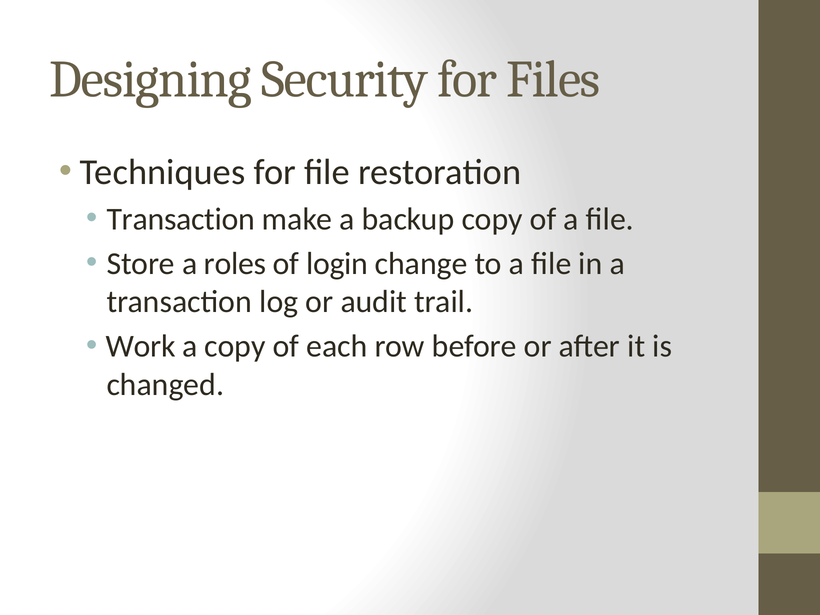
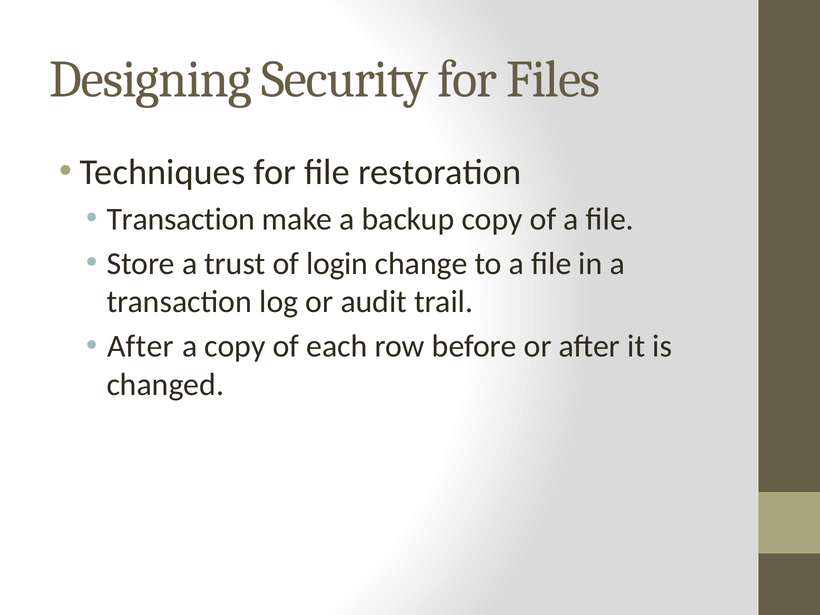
roles: roles -> trust (235, 264)
Work: Work -> After (141, 346)
